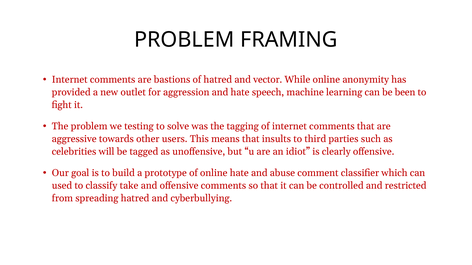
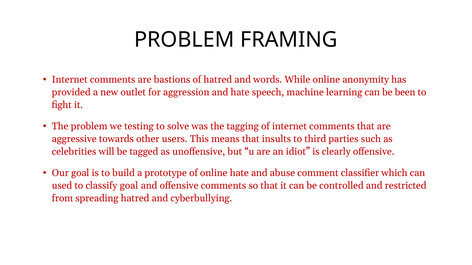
vector: vector -> words (268, 80)
classify take: take -> goal (129, 186)
